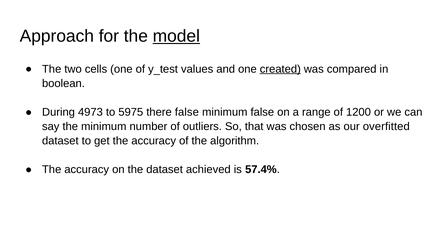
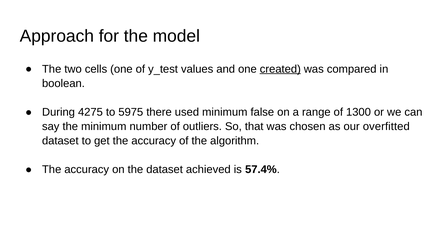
model underline: present -> none (176, 36)
4973: 4973 -> 4275 (90, 112)
there false: false -> used (187, 112)
1200: 1200 -> 1300 (358, 112)
